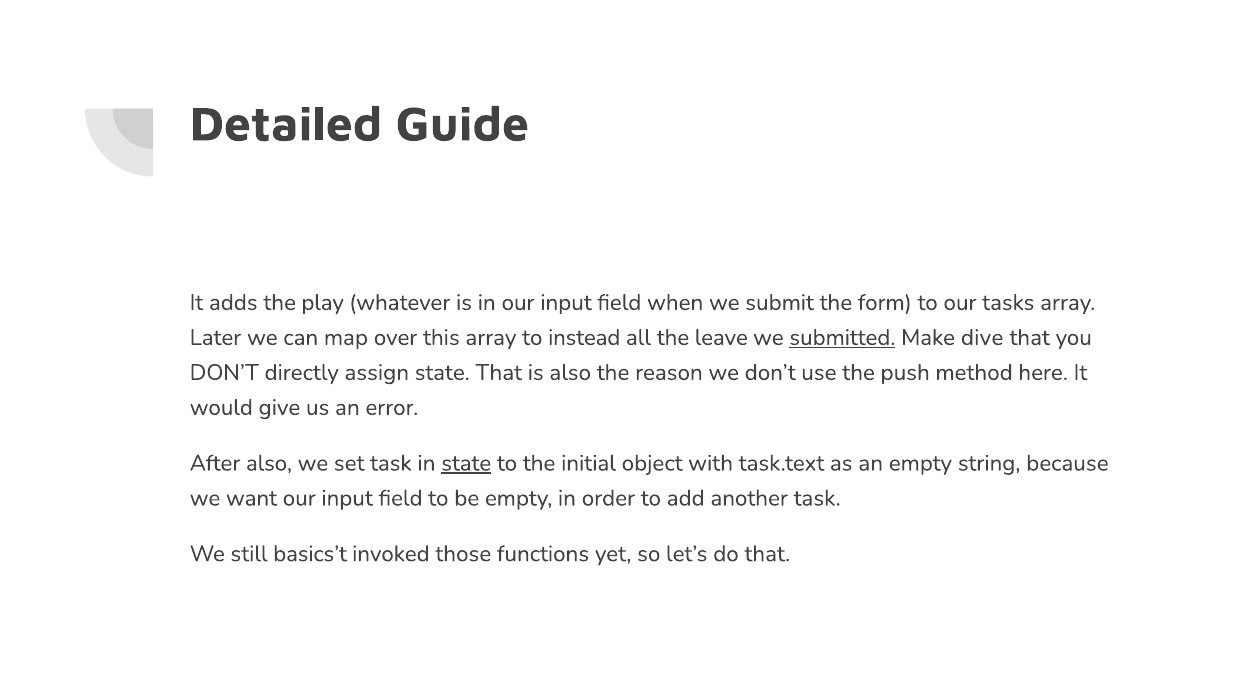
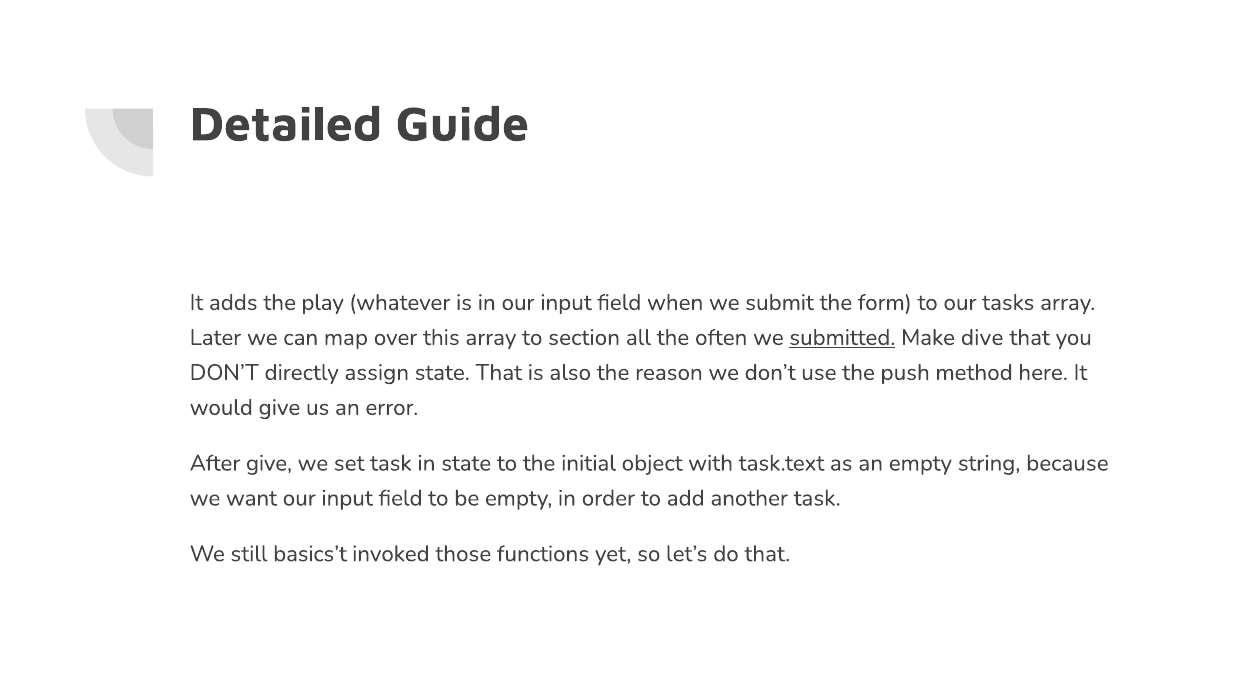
instead: instead -> section (584, 338)
leave: leave -> often (721, 338)
After also: also -> give (269, 463)
state underline: present -> none (466, 463)
